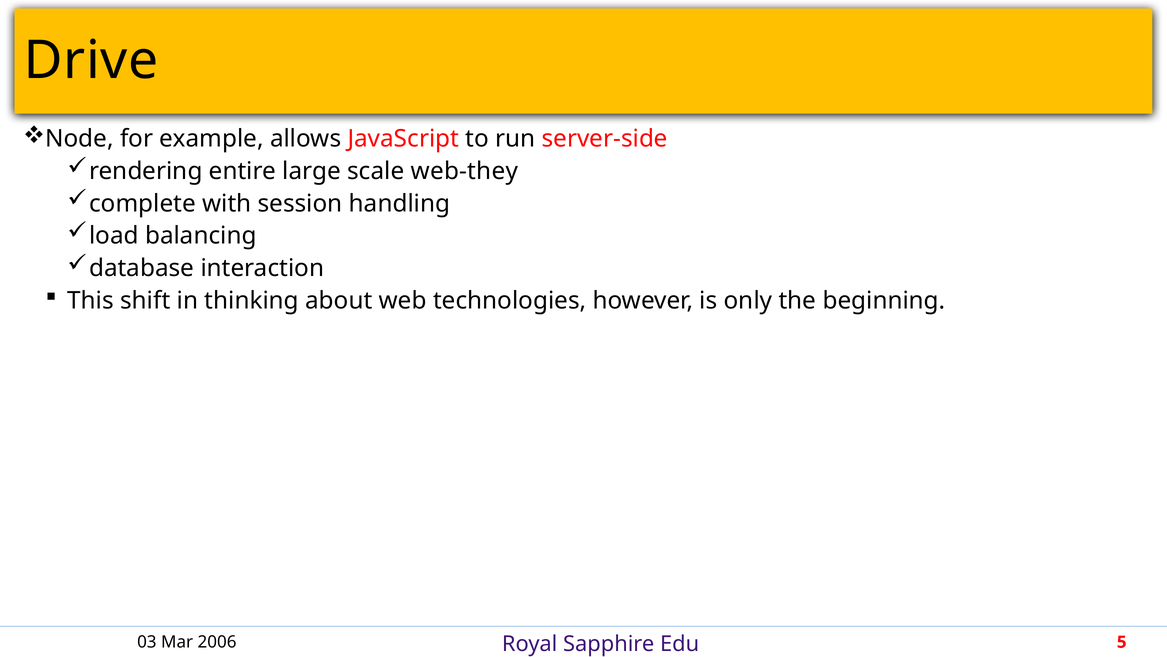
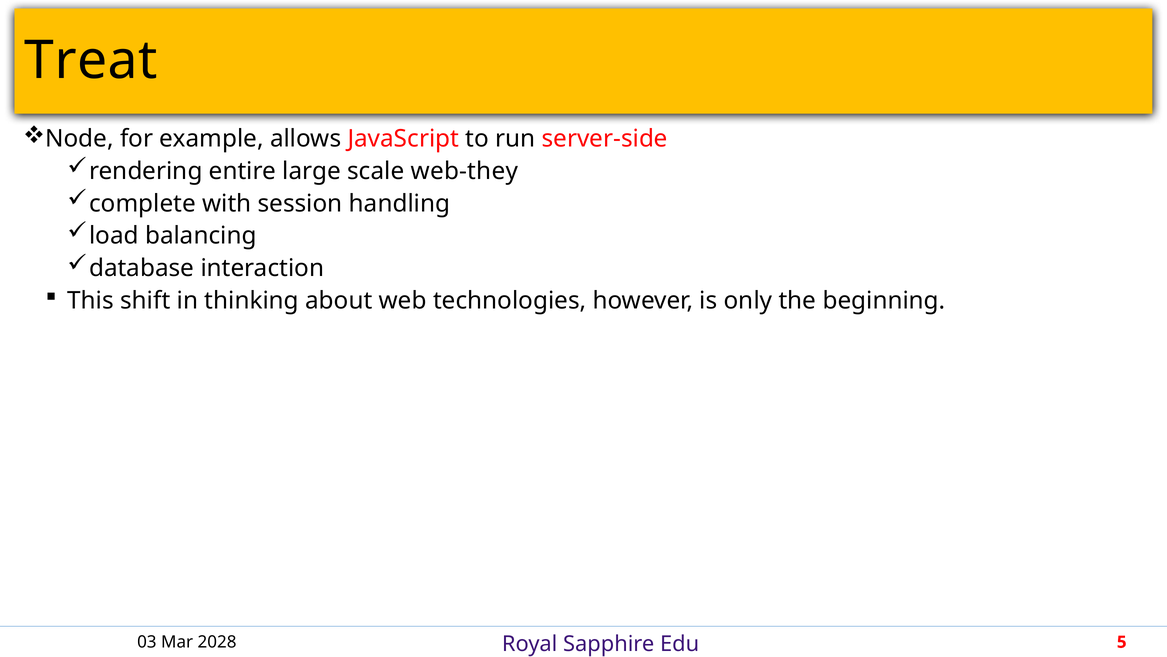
Drive: Drive -> Treat (91, 61)
2006: 2006 -> 2028 (217, 642)
